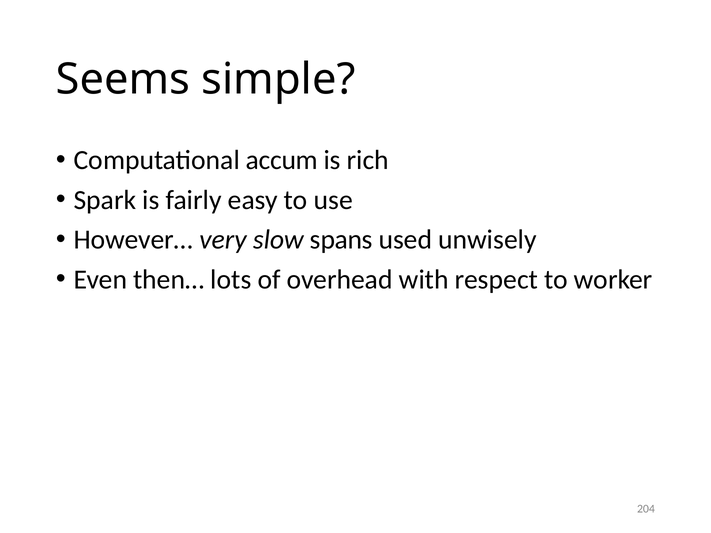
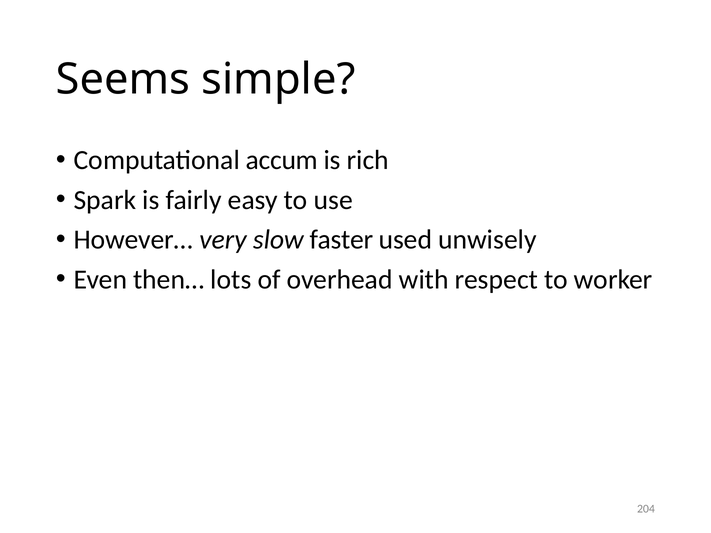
spans: spans -> faster (341, 240)
